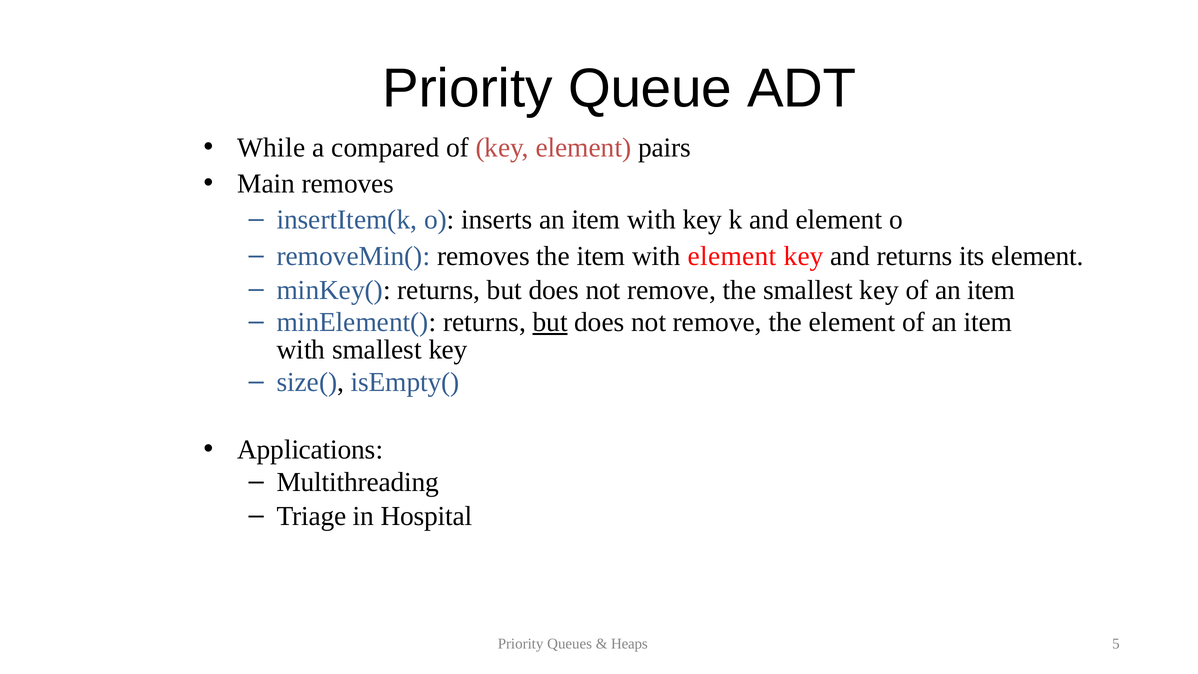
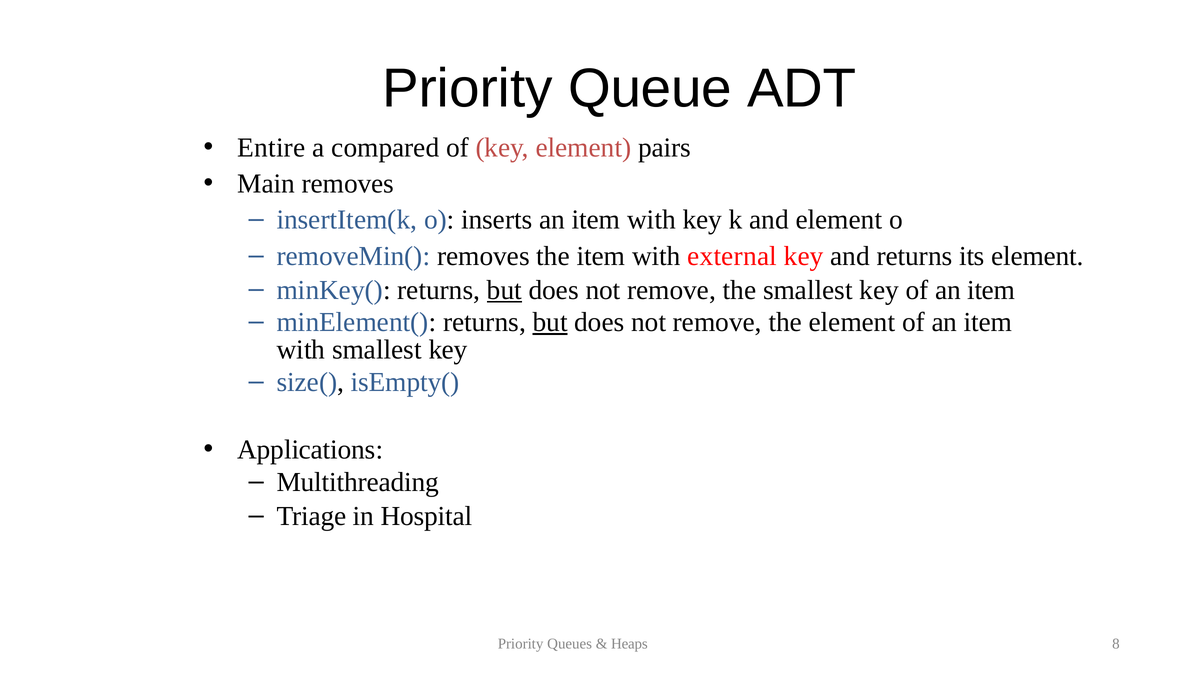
While: While -> Entire (271, 148)
with element: element -> external (732, 256)
but underline: none -> present (504, 290)
5: 5 -> 8 (1116, 643)
